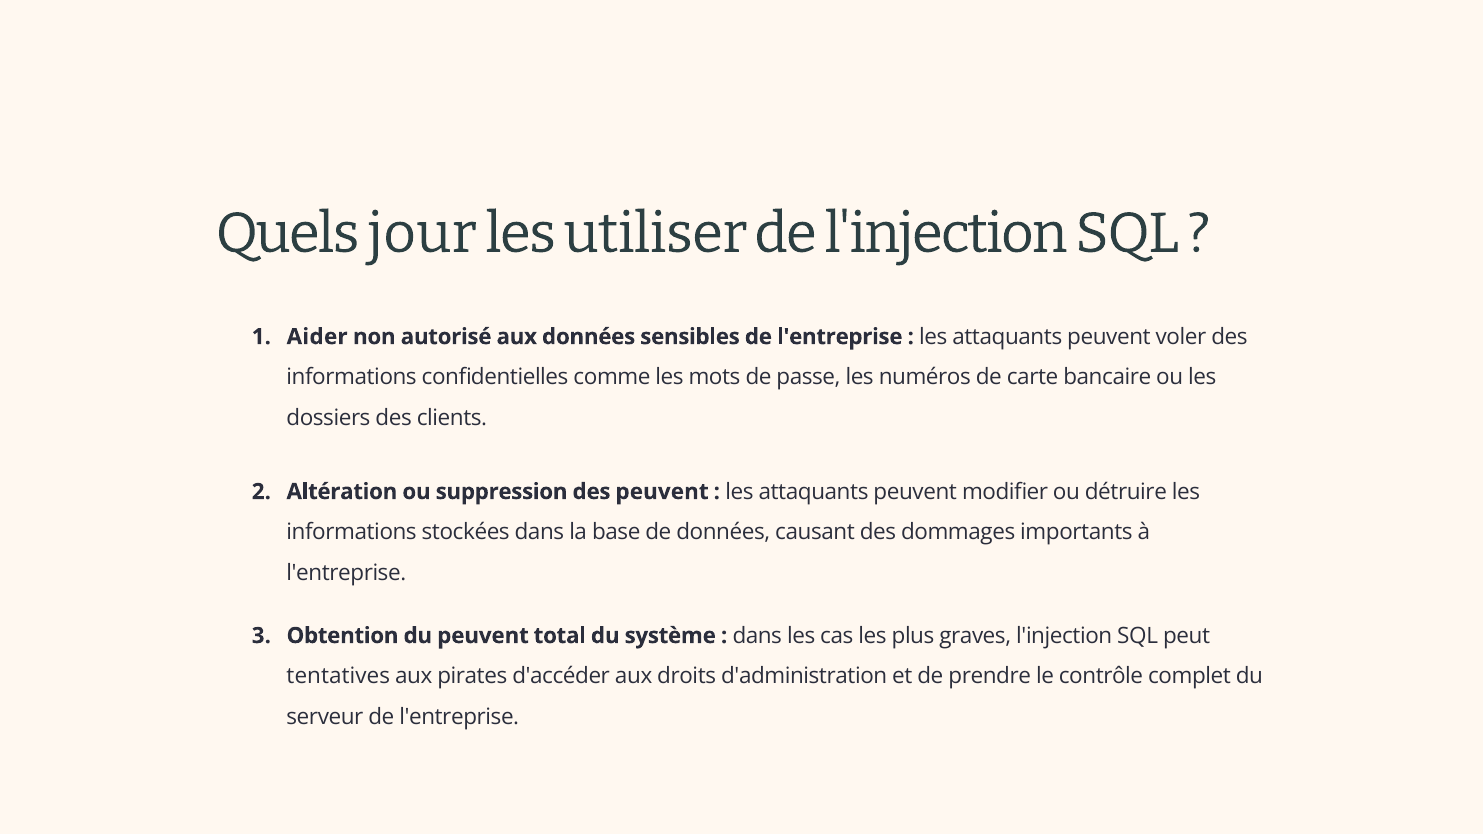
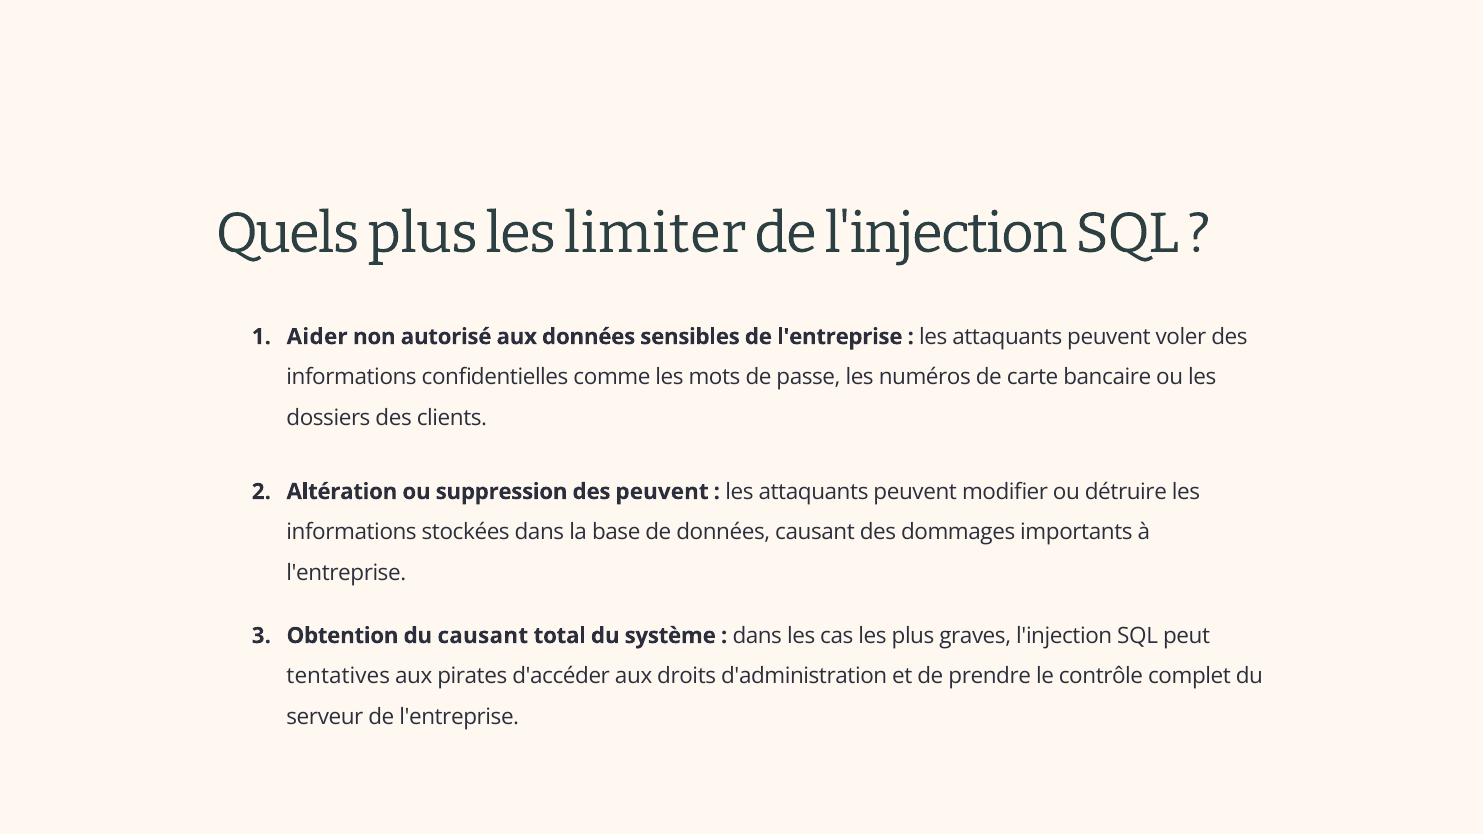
Quels jour: jour -> plus (423, 233)
utiliser: utiliser -> limiter (655, 233)
du peuvent: peuvent -> causant (483, 636)
